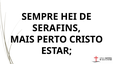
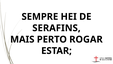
CRISTO: CRISTO -> ROGAR (86, 39)
